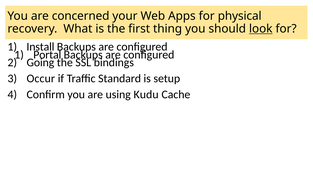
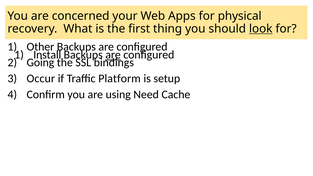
Install: Install -> Other (40, 47)
Portal: Portal -> Install (47, 55)
are underline: none -> present (113, 55)
Standard: Standard -> Platform (119, 79)
Kudu: Kudu -> Need (146, 95)
